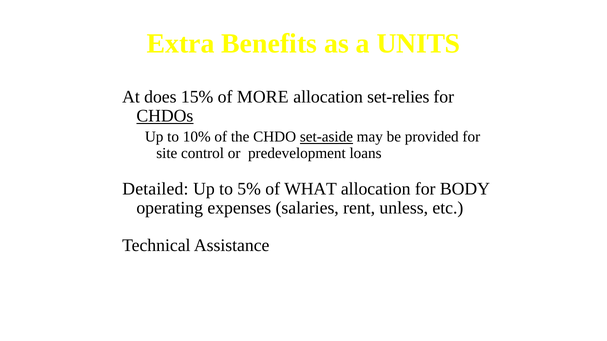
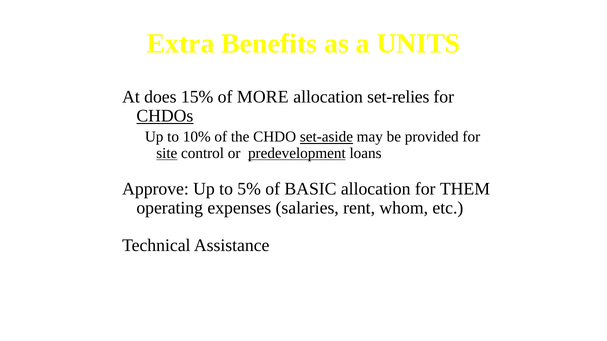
site underline: none -> present (167, 153)
predevelopment underline: none -> present (297, 153)
Detailed: Detailed -> Approve (156, 189)
WHAT: WHAT -> BASIC (311, 189)
BODY: BODY -> THEM (465, 189)
unless: unless -> whom (404, 208)
